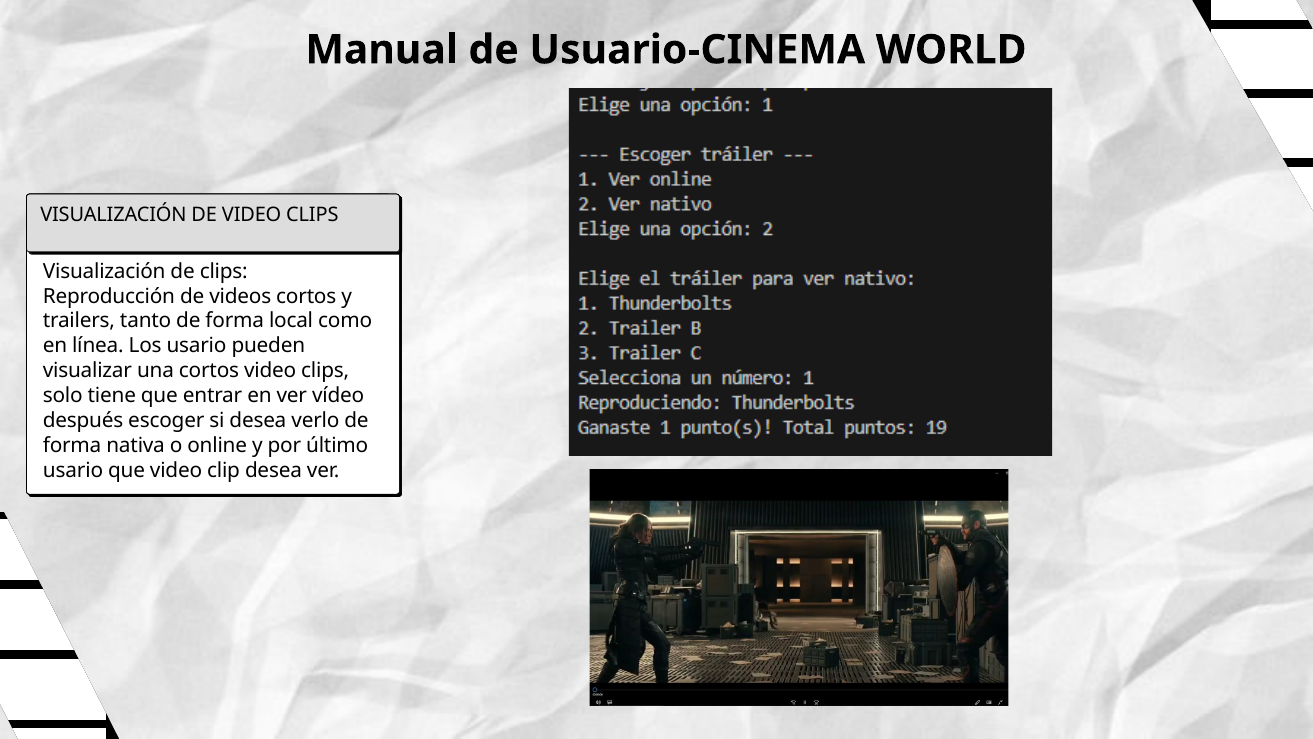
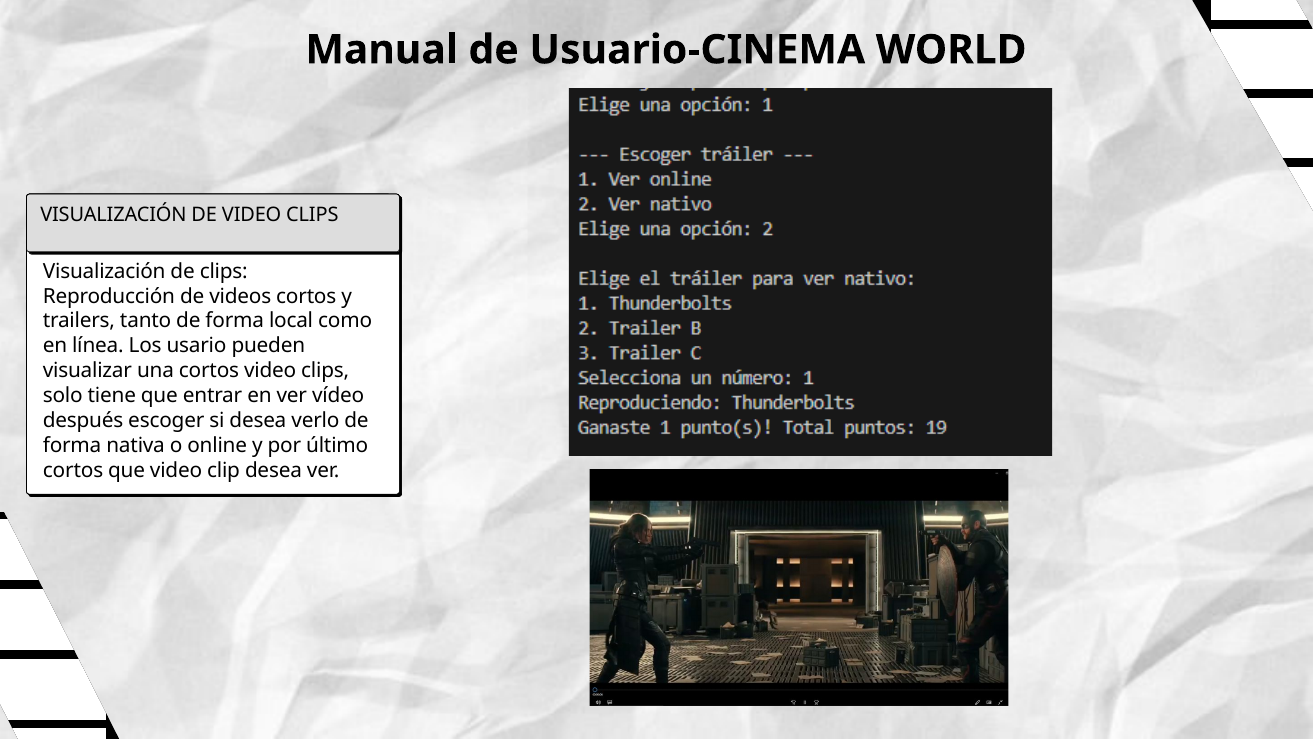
usario: usario -> cortos (73, 470)
